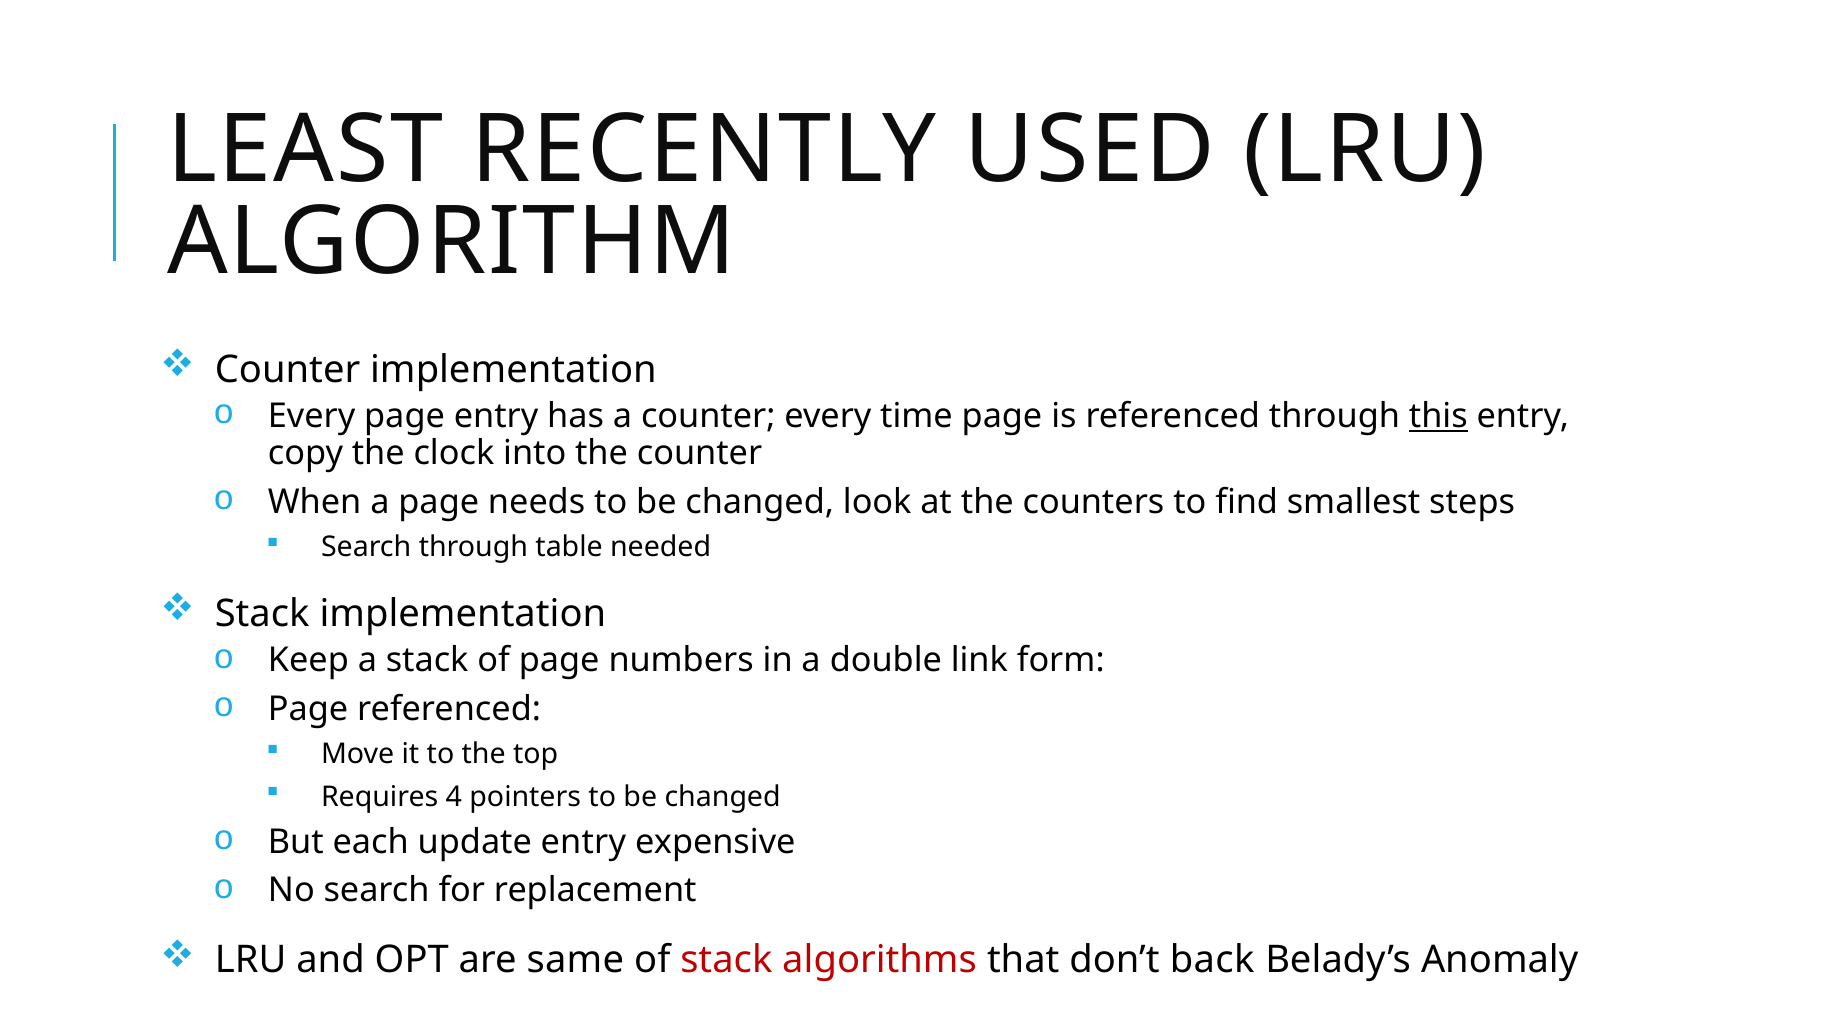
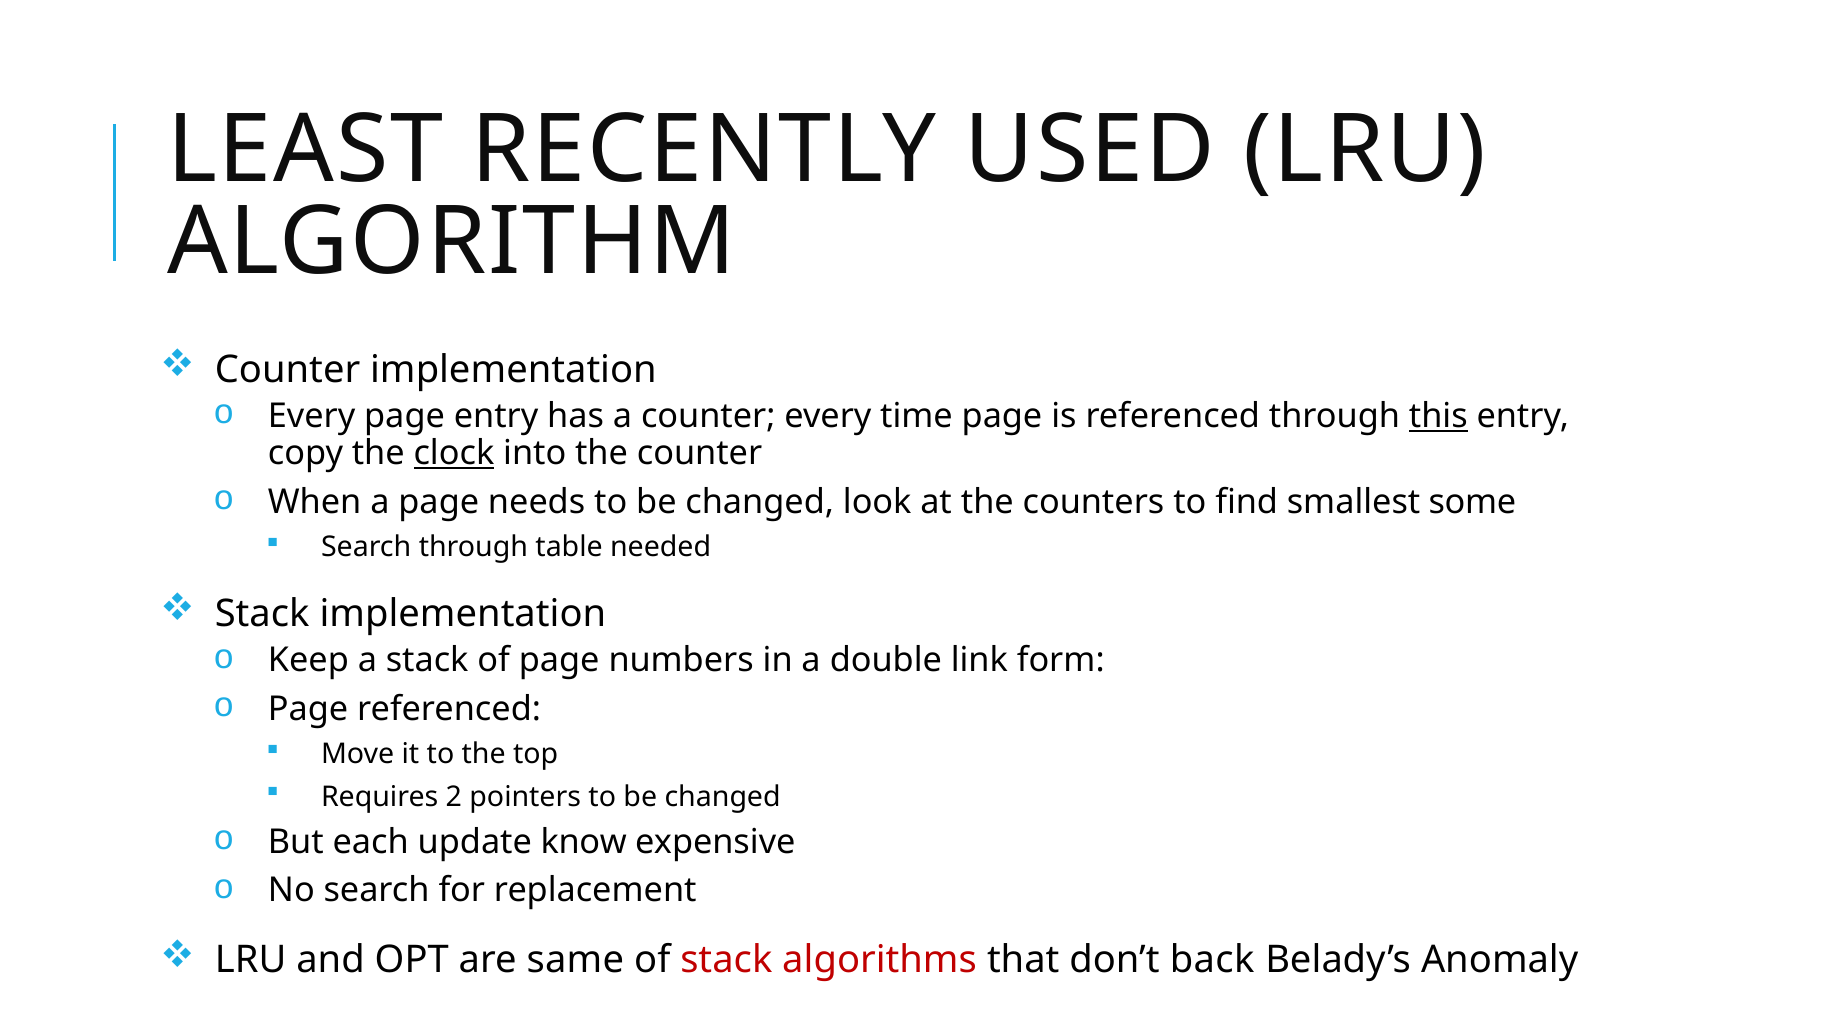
clock underline: none -> present (454, 454)
steps: steps -> some (1472, 502)
4: 4 -> 2 (454, 797)
update entry: entry -> know (584, 842)
